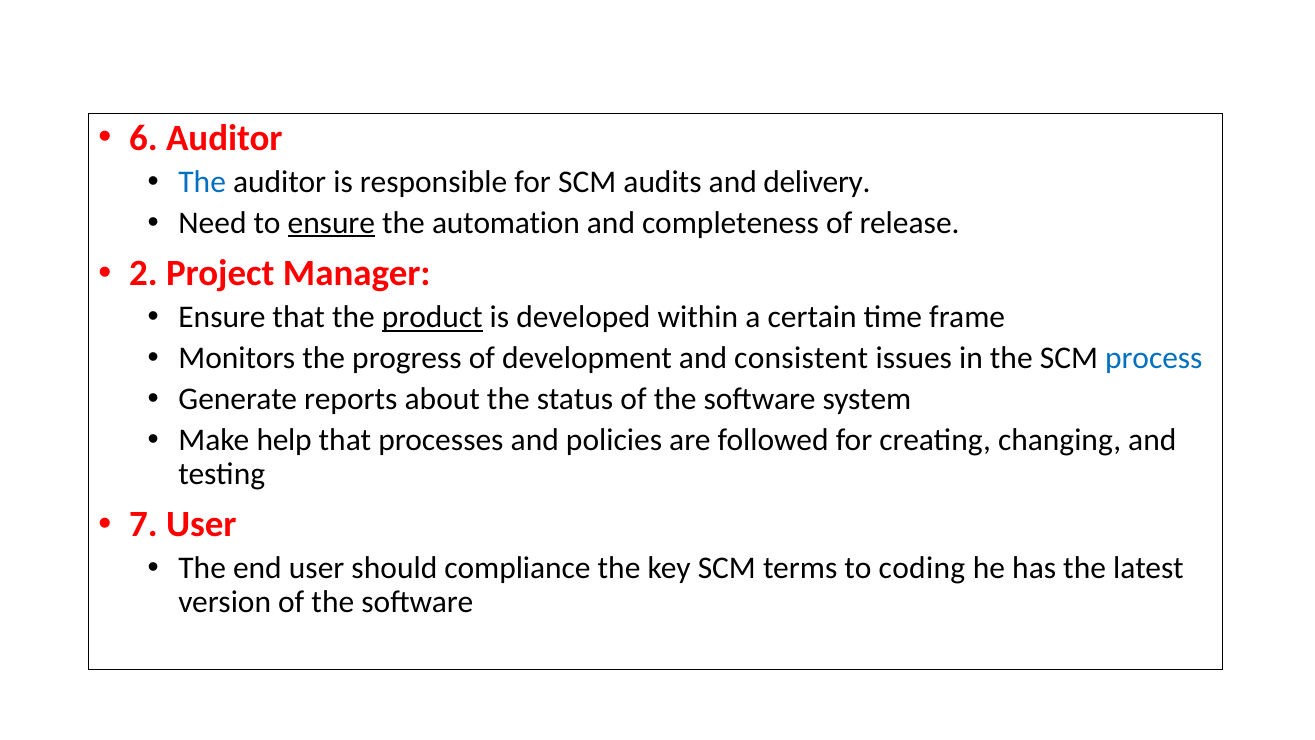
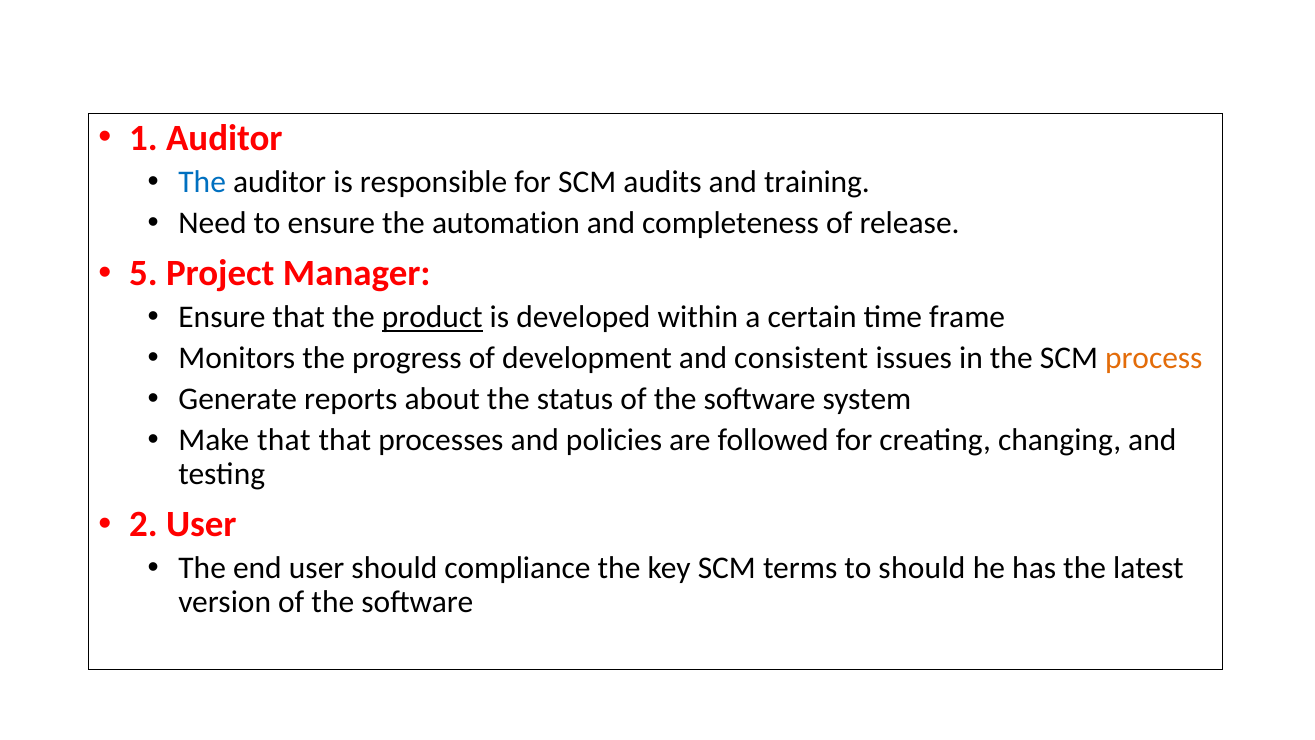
6: 6 -> 1 (143, 138)
delivery: delivery -> training (817, 182)
ensure underline: present -> none (331, 223)
2: 2 -> 5 (143, 273)
process colour: blue -> orange (1154, 358)
Make help: help -> that (284, 440)
7: 7 -> 2 (143, 524)
to coding: coding -> should (922, 568)
